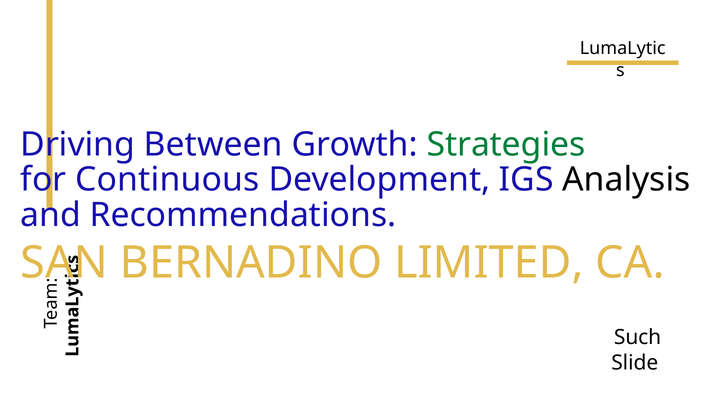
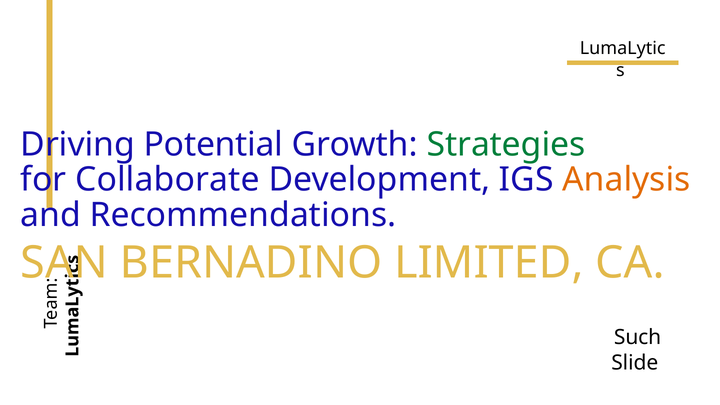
Between: Between -> Potential (213, 144)
Continuous: Continuous -> Collaborate (167, 180)
Analysis colour: black -> orange (626, 180)
